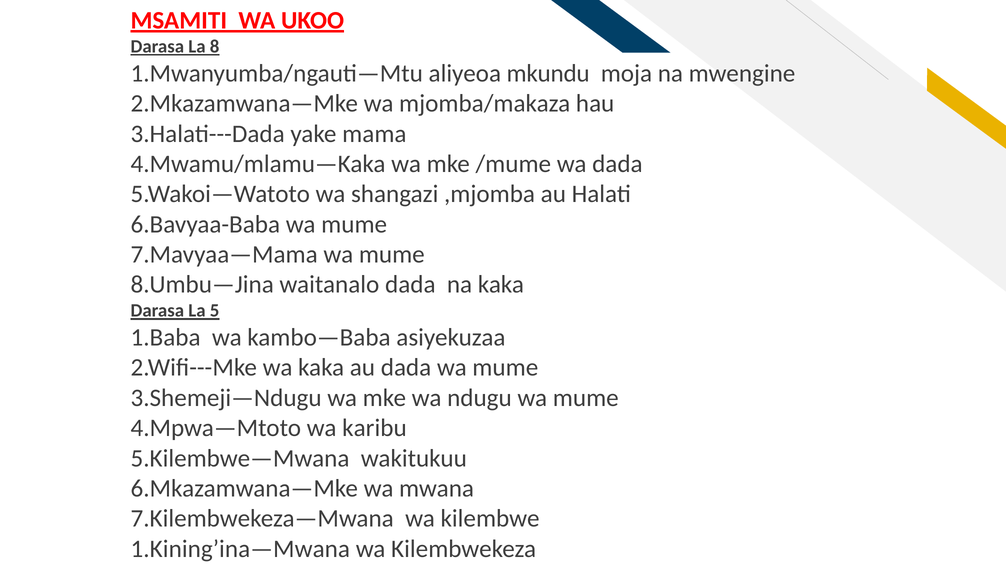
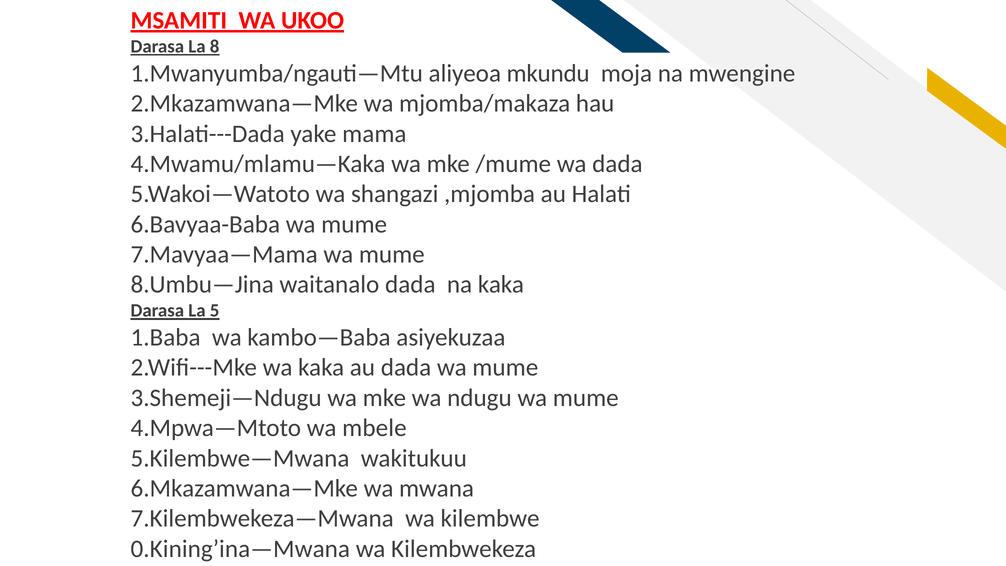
karibu: karibu -> mbele (374, 428)
1.Kining’ina—Mwana: 1.Kining’ina—Mwana -> 0.Kining’ina—Mwana (240, 549)
